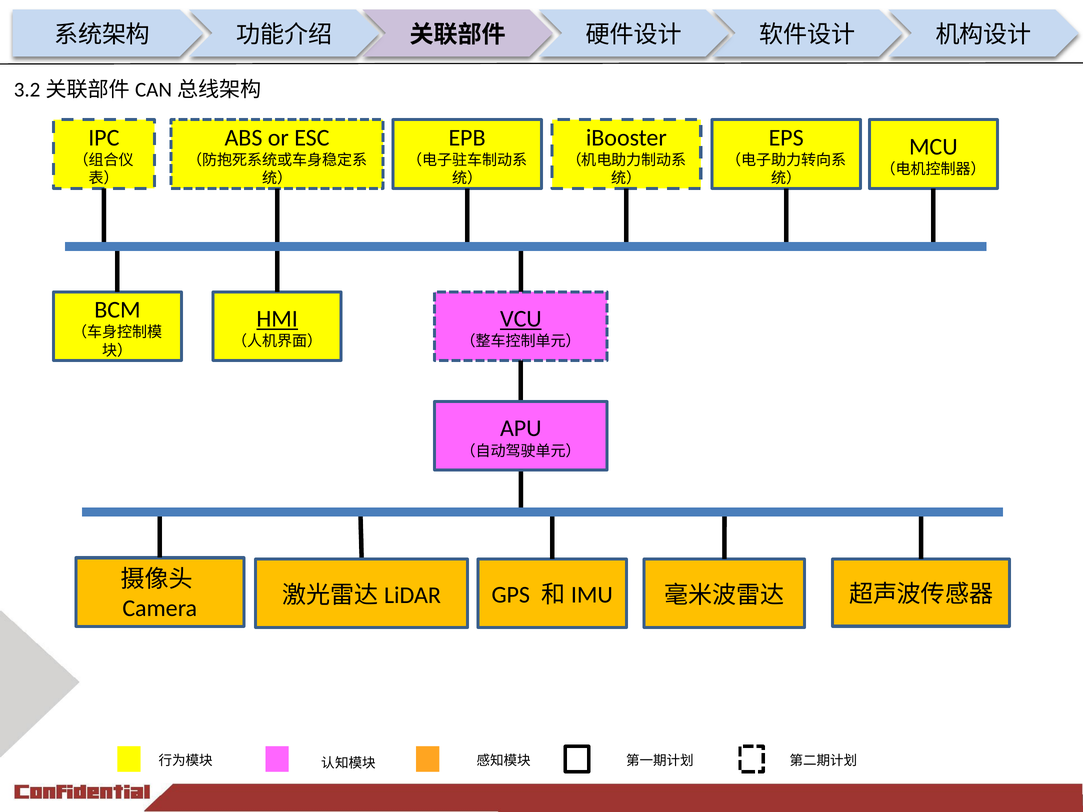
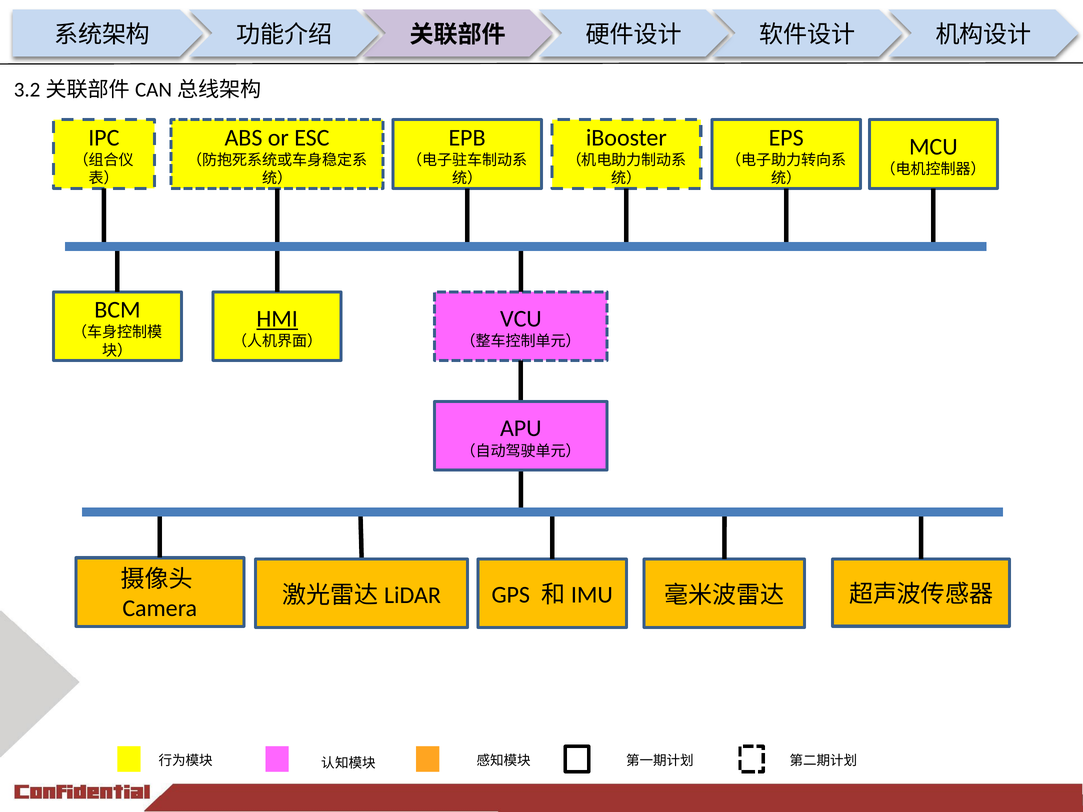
VCU underline: present -> none (521, 319)
